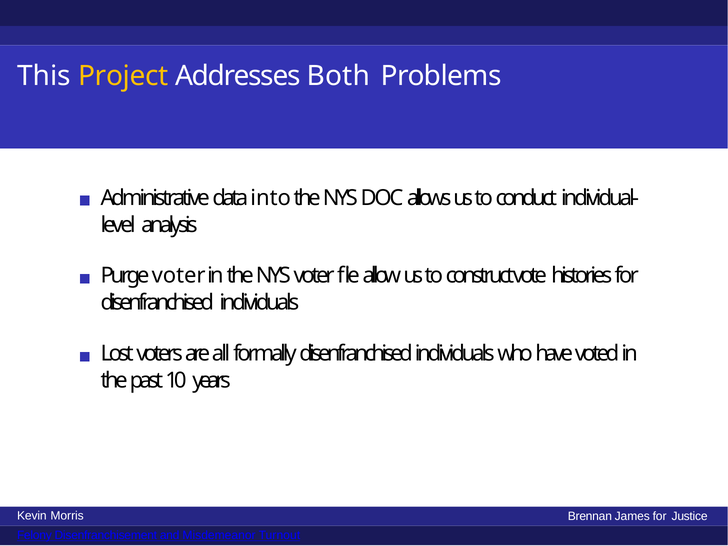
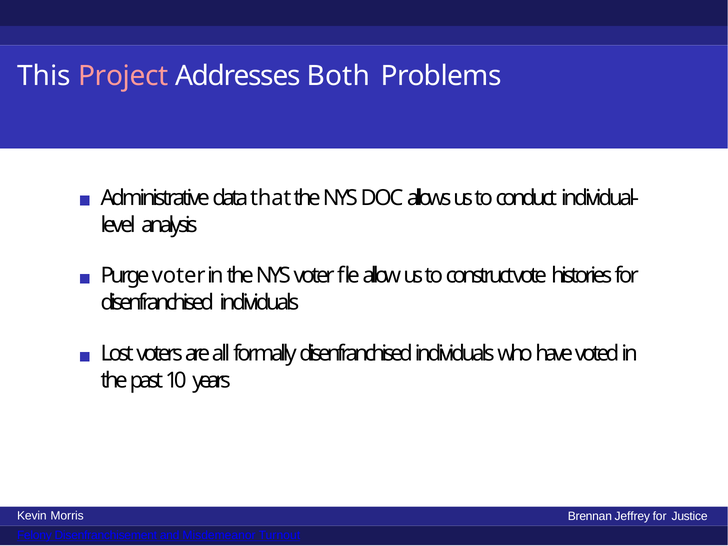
Project colour: yellow -> pink (123, 76)
into: into -> that (271, 198)
James: James -> Jeffrey (632, 517)
